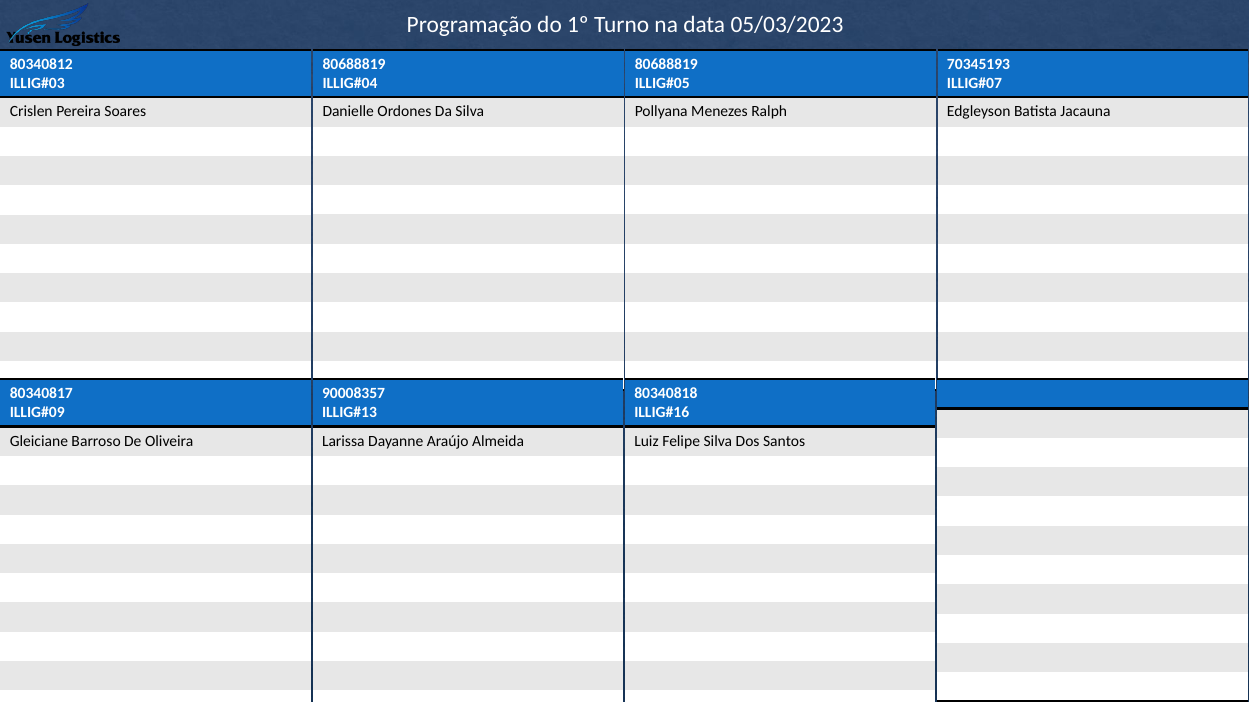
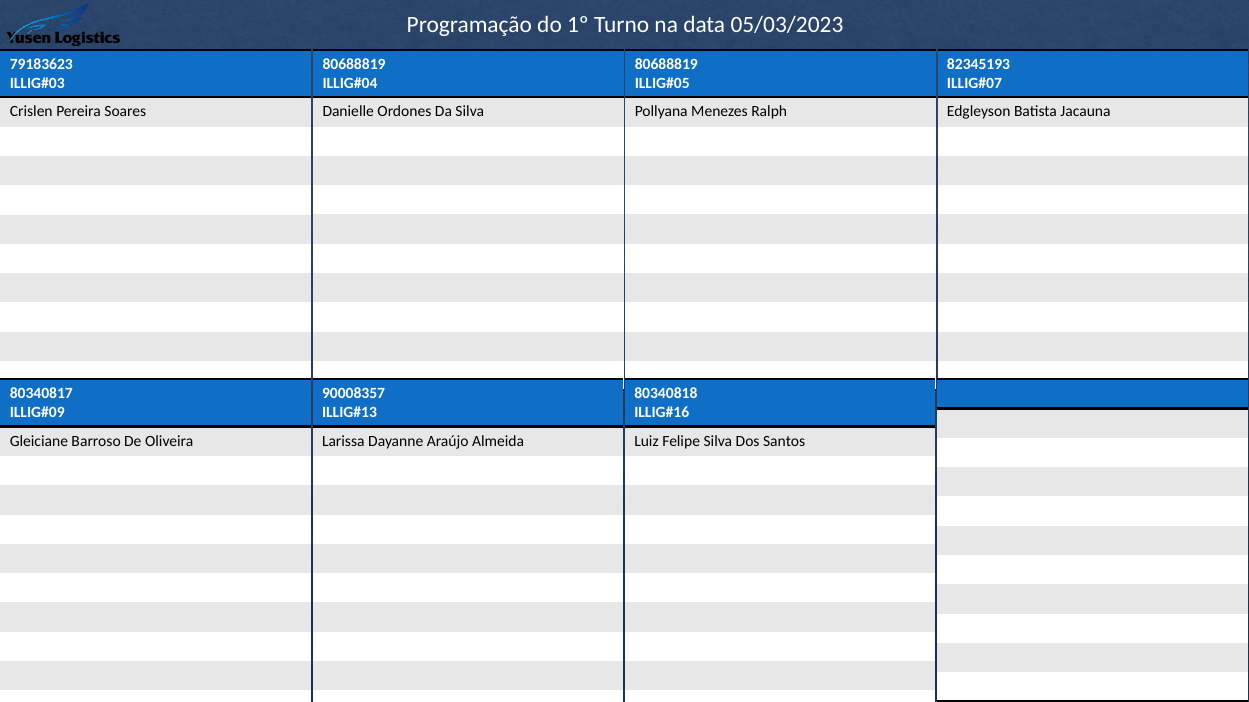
70345193: 70345193 -> 82345193 (979, 64)
80340812: 80340812 -> 79183623 (41, 64)
